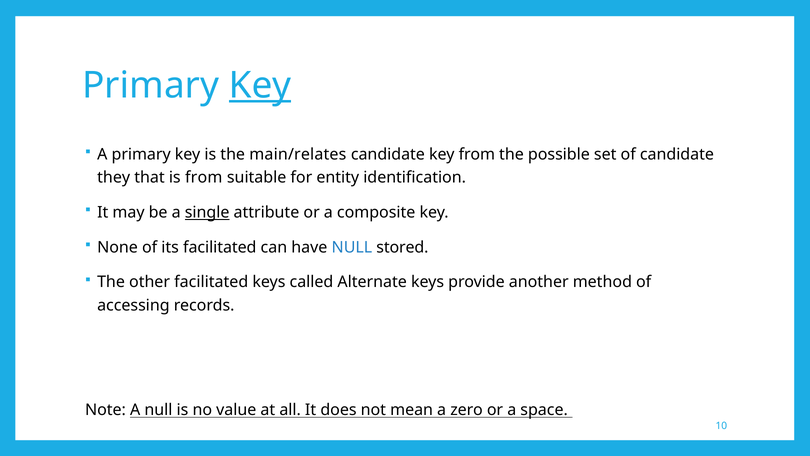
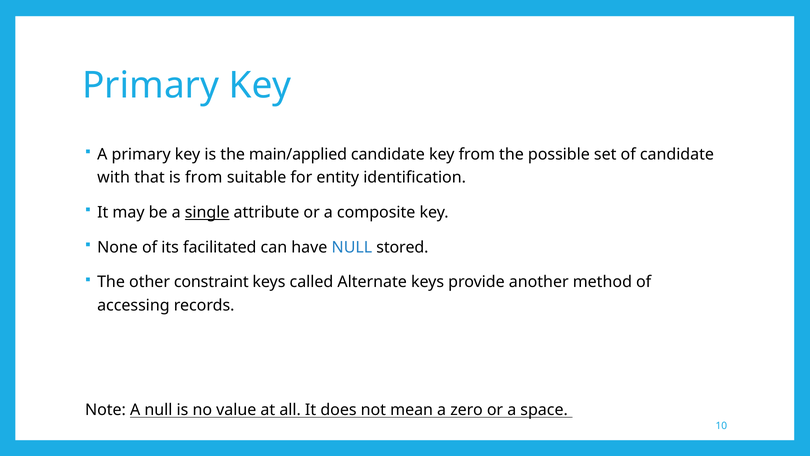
Key underline: present -> none (260, 85)
main/relates: main/relates -> main/applied (298, 154)
they: they -> with (114, 177)
other facilitated: facilitated -> constraint (211, 282)
